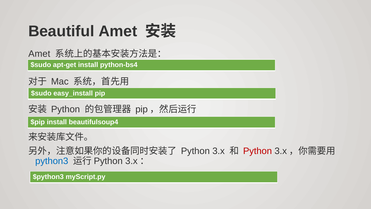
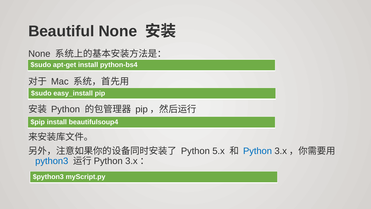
Beautiful Amet: Amet -> None (118, 31)
Amet: Amet -> None (39, 54)
3.x: 3.x -> 5.x (219, 151)
Python colour: red -> blue (258, 151)
